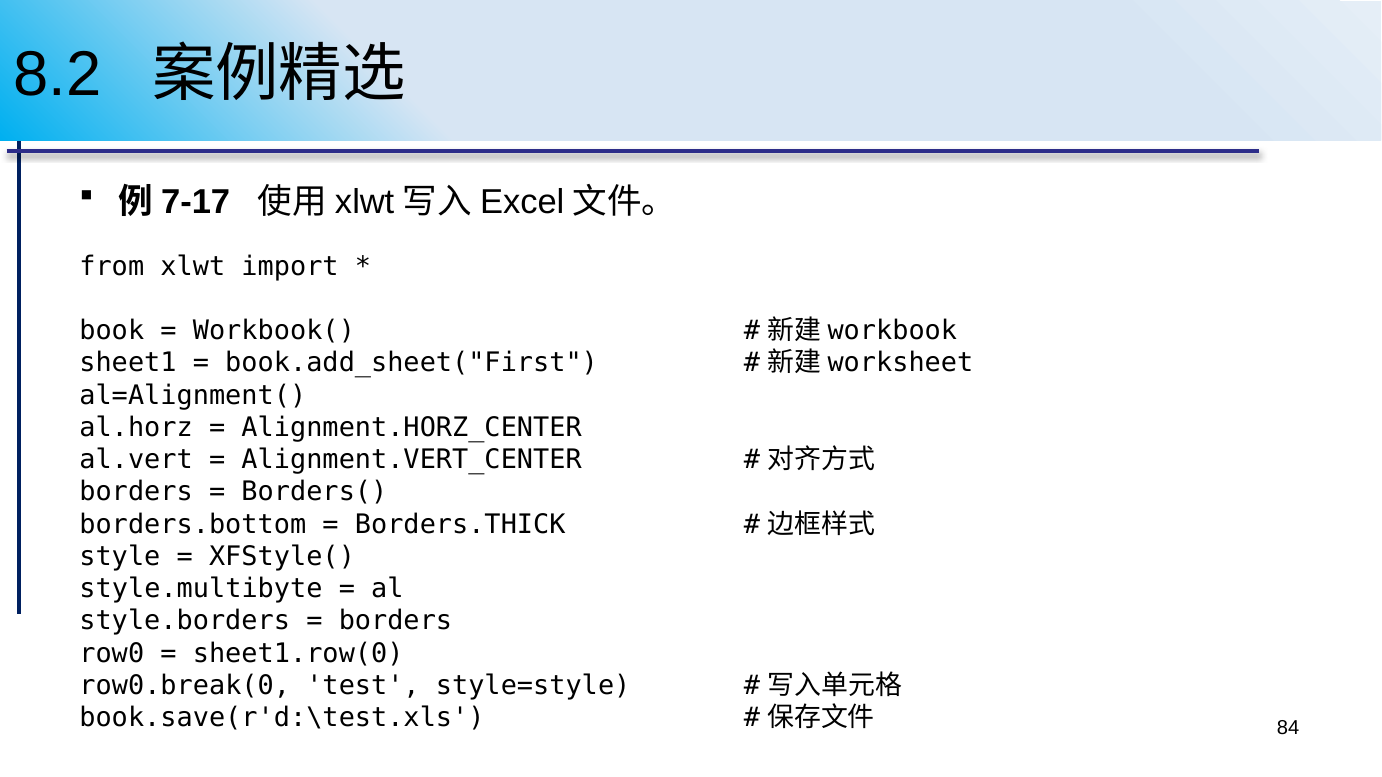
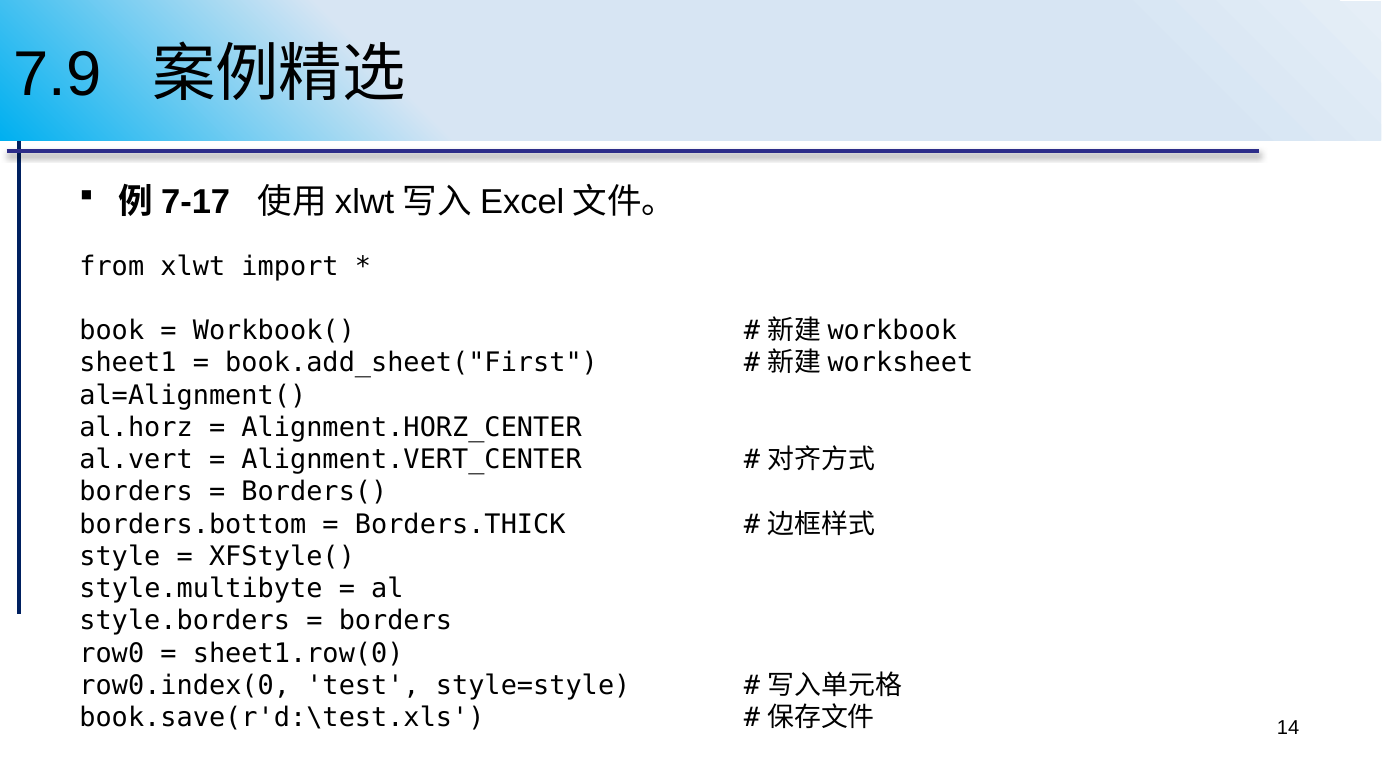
8.2: 8.2 -> 7.9 (58, 75)
row0.break(0: row0.break(0 -> row0.index(0 (185, 686)
84: 84 -> 14 (1288, 728)
